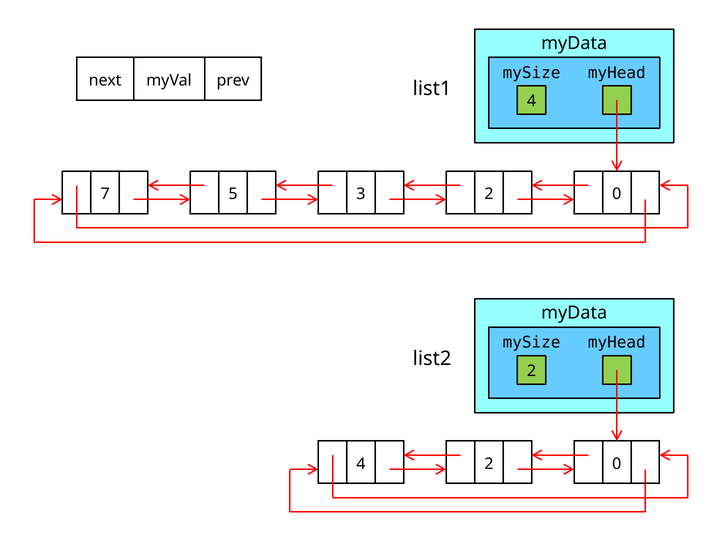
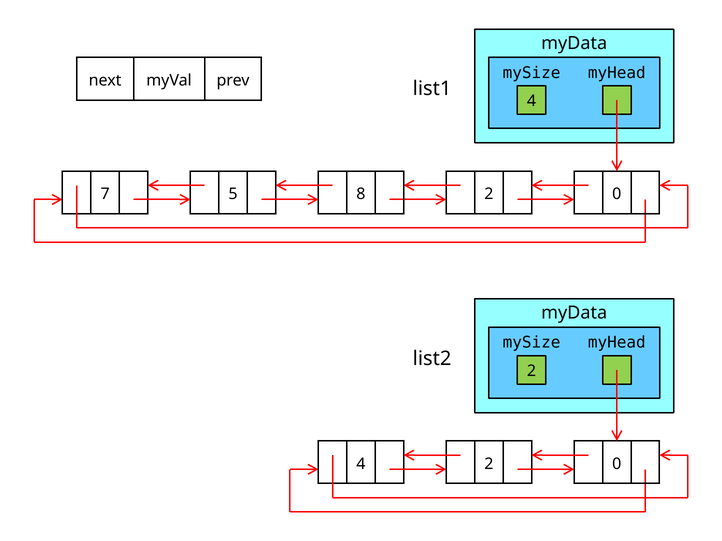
3: 3 -> 8 (361, 194)
